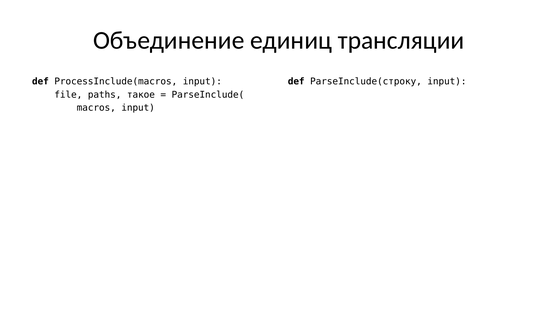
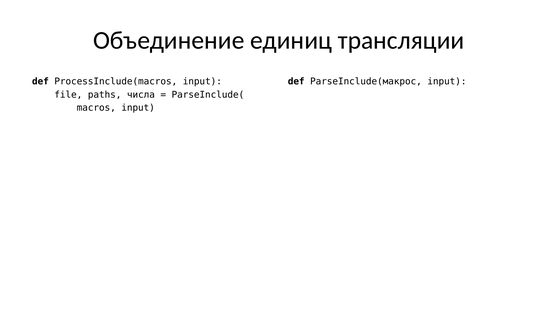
ParseInclude(строку: ParseInclude(строку -> ParseInclude(макрос (366, 82)
такое: такое -> числа (141, 95)
